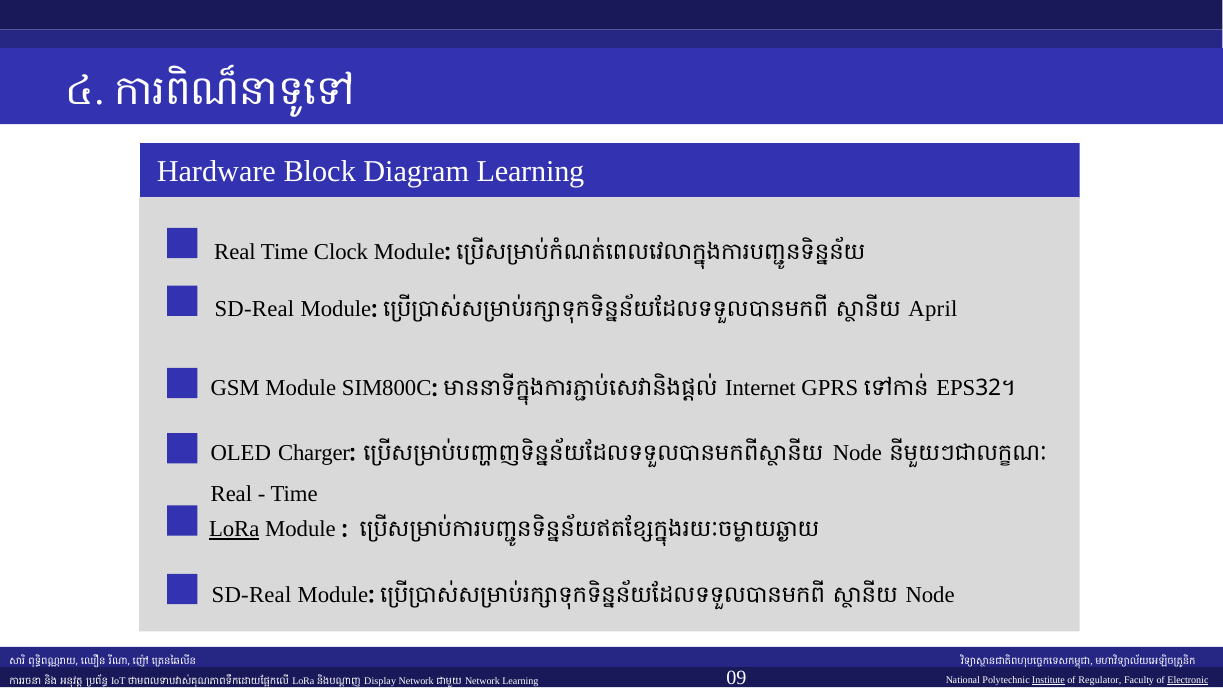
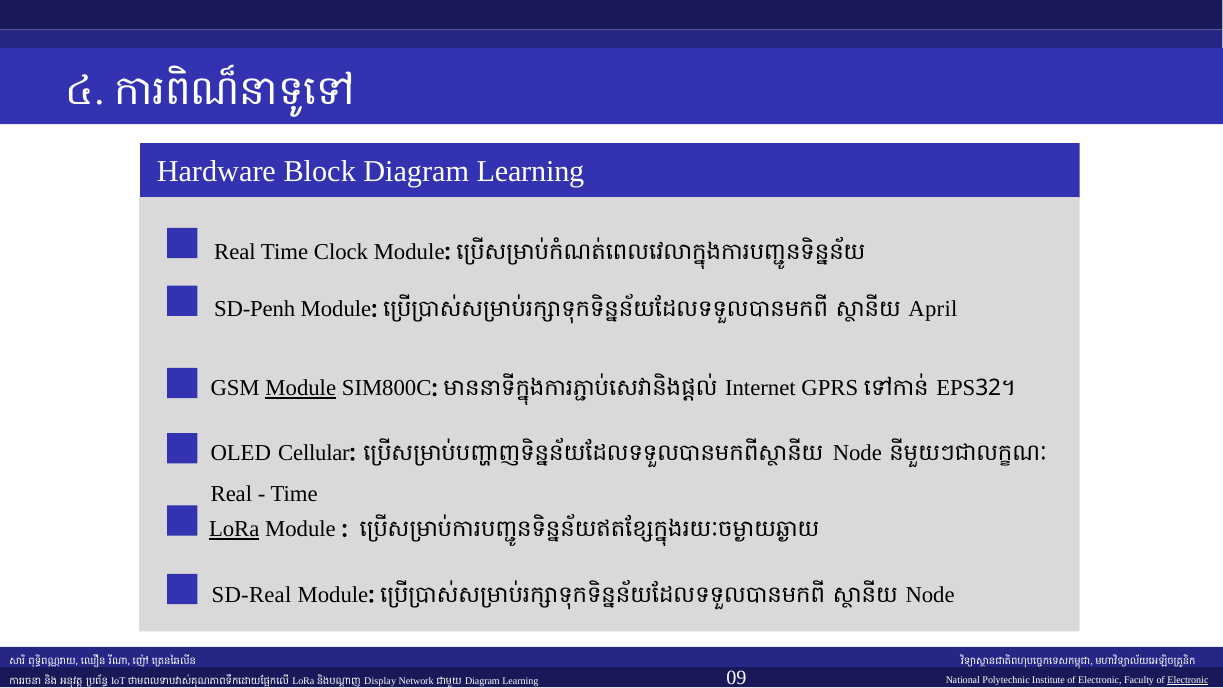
SD-Real: SD-Real -> SD-Penh (255, 309)
Module underline: none -> present (301, 388)
Charger: Charger -> Cellular (314, 453)
Institute underline: present -> none (1048, 680)
Regulator: Regulator -> Electronic (1100, 680)
Network: Network -> Diagram (482, 681)
